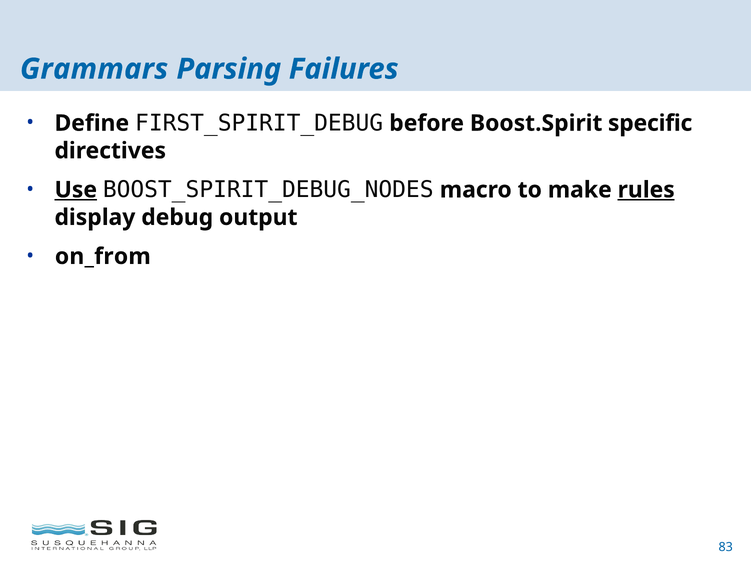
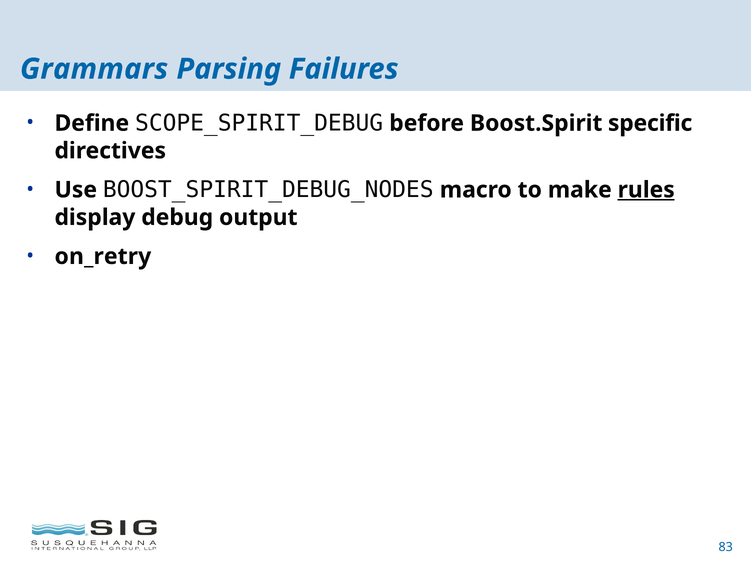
FIRST_SPIRIT_DEBUG: FIRST_SPIRIT_DEBUG -> SCOPE_SPIRIT_DEBUG (259, 123)
Use underline: present -> none (76, 190)
on_from: on_from -> on_retry (103, 256)
